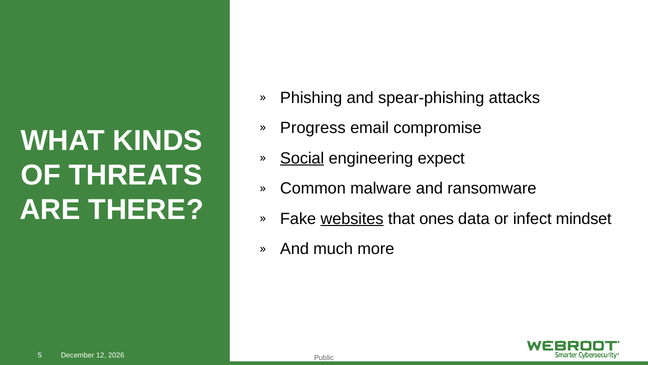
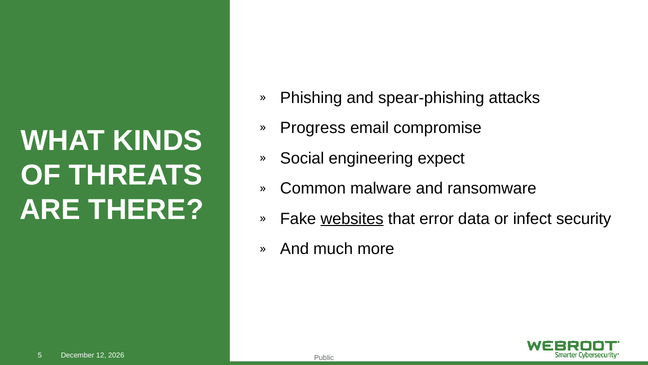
Social underline: present -> none (302, 158)
ones: ones -> error (437, 218)
mindset: mindset -> security (584, 218)
